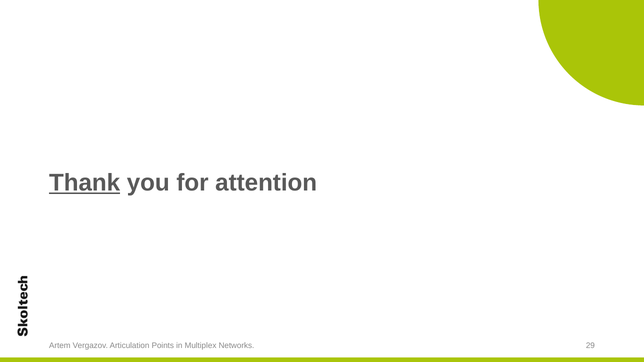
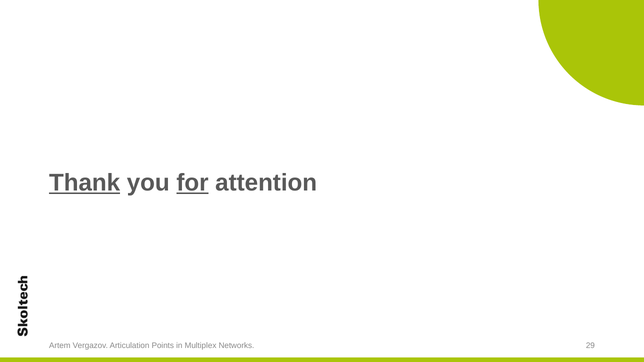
for underline: none -> present (192, 183)
